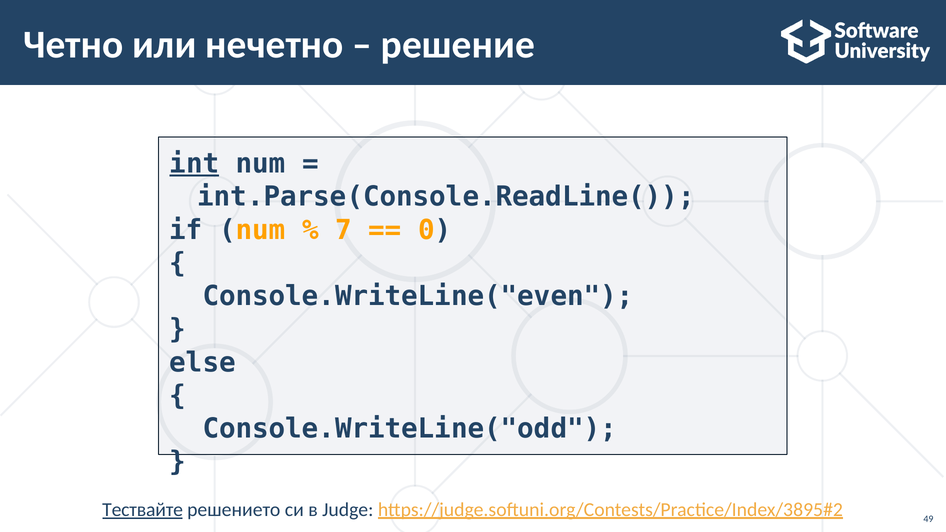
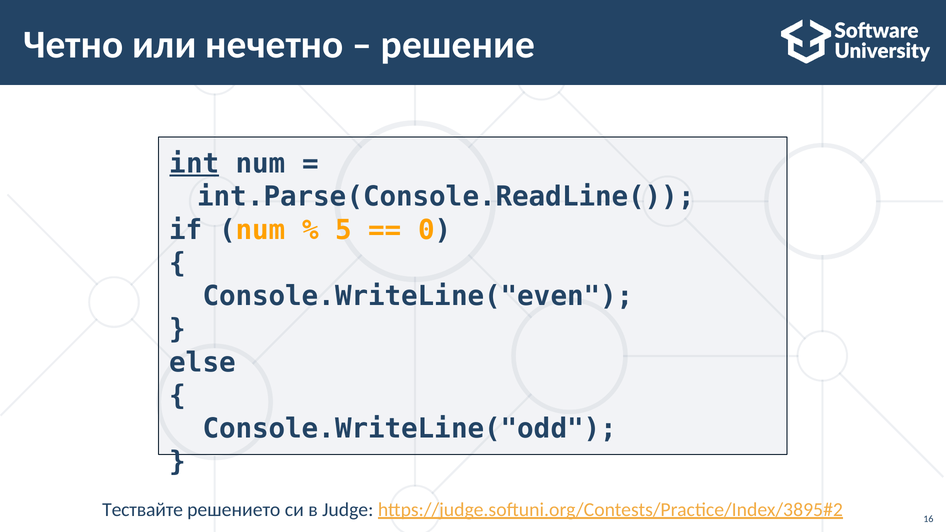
7: 7 -> 5 (343, 230)
Тествайте underline: present -> none (143, 510)
49: 49 -> 16 (928, 519)
